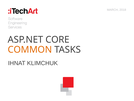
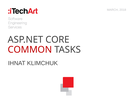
COMMON colour: orange -> red (30, 49)
